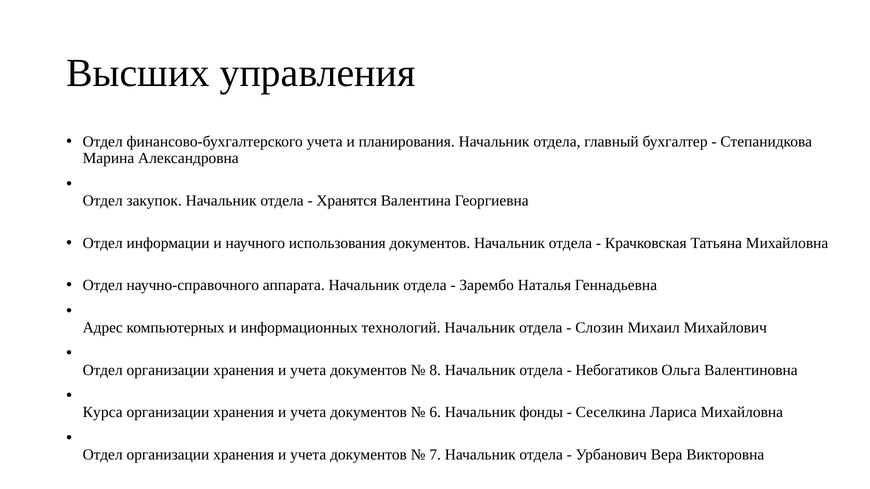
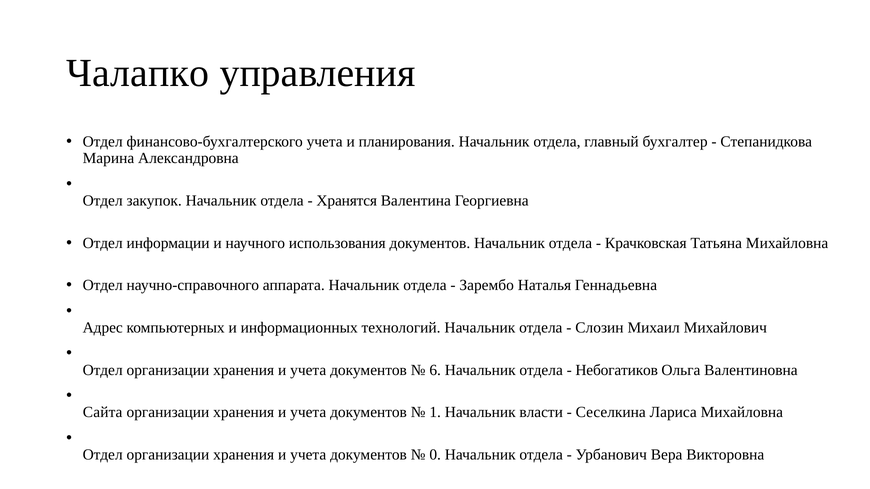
Высших: Высших -> Чалапко (138, 73)
8: 8 -> 6 (435, 370)
Курса: Курса -> Сайта (103, 413)
6: 6 -> 1 (435, 413)
фонды: фонды -> власти (541, 413)
7: 7 -> 0 (435, 455)
